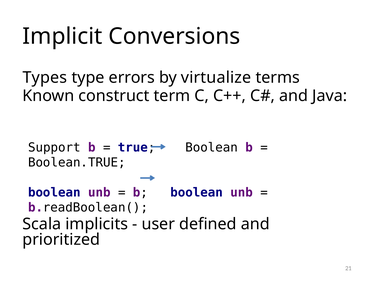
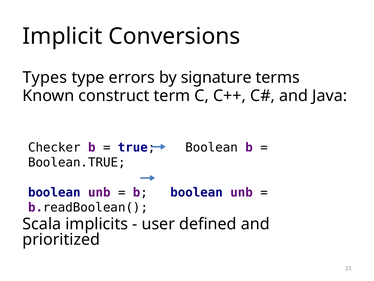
virtualize: virtualize -> signature (216, 77)
Support: Support -> Checker (54, 147)
